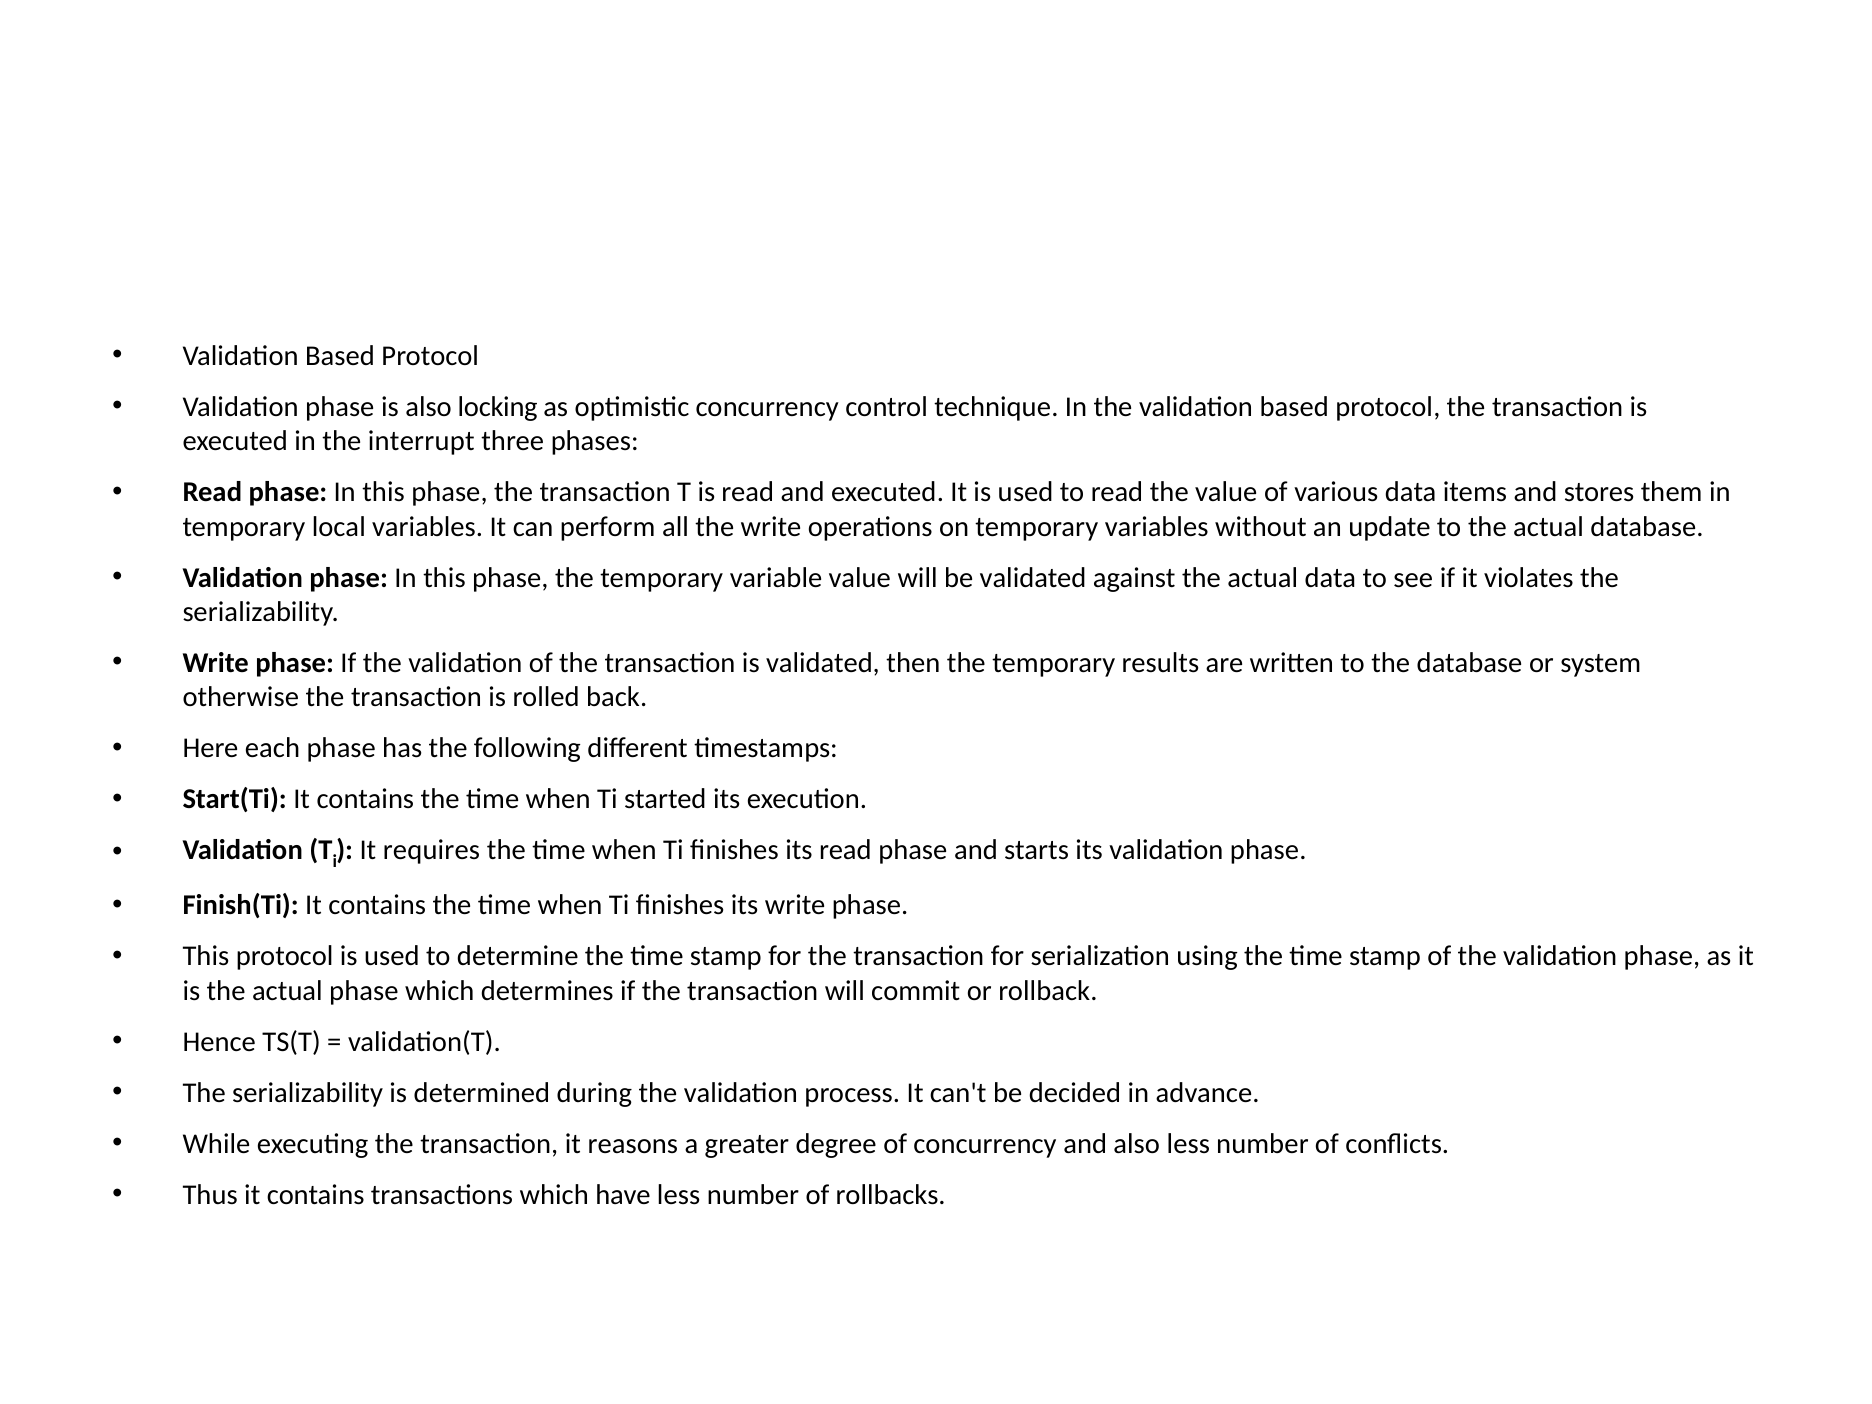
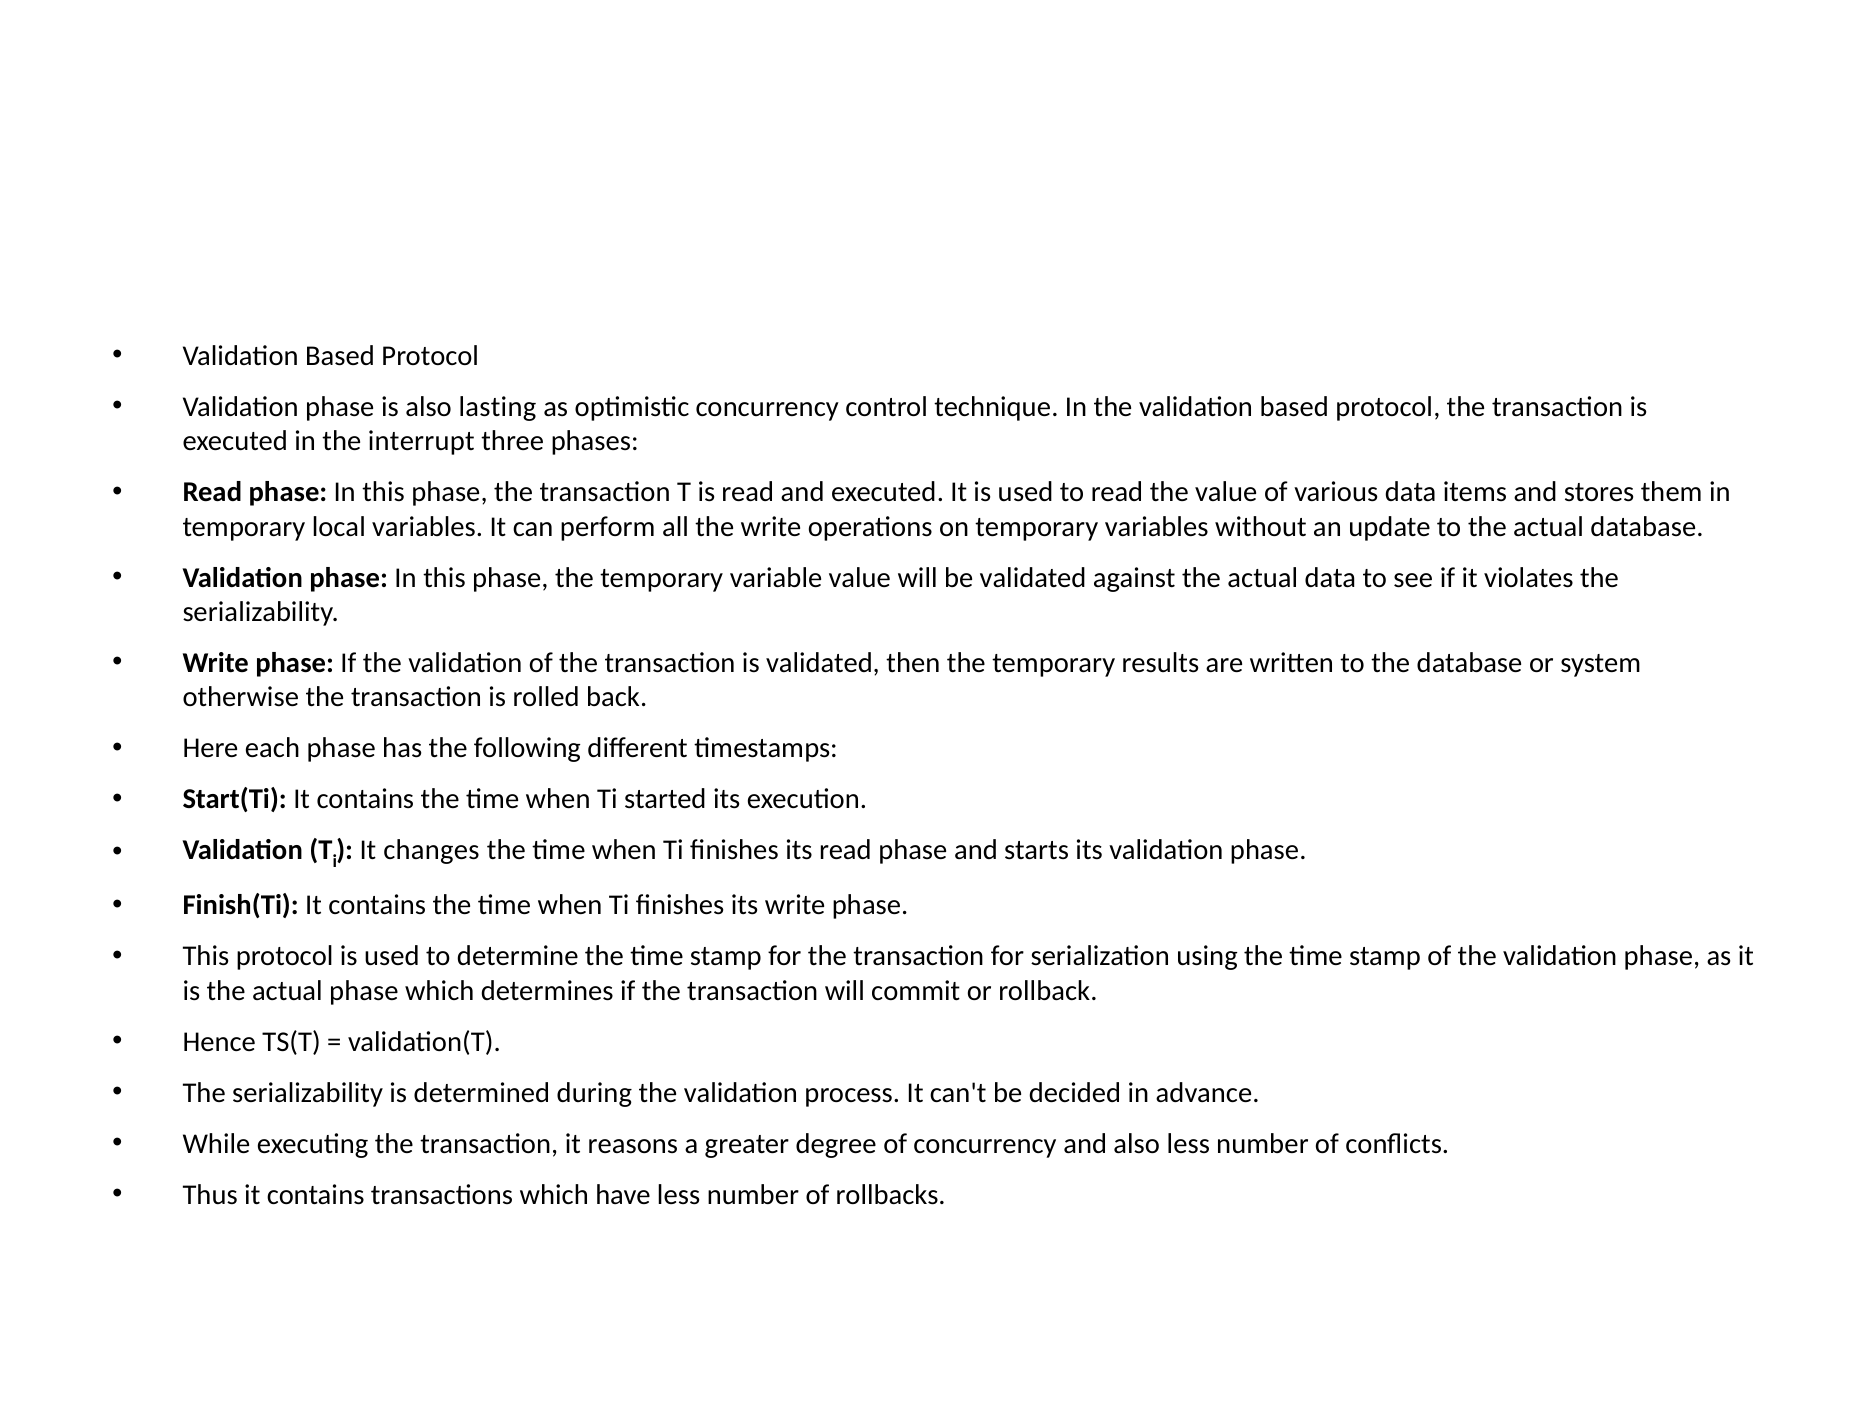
locking: locking -> lasting (497, 407)
requires: requires -> changes (431, 851)
